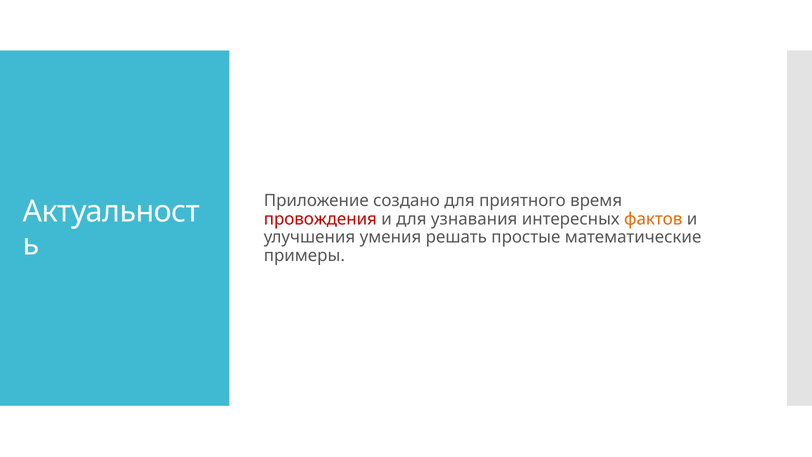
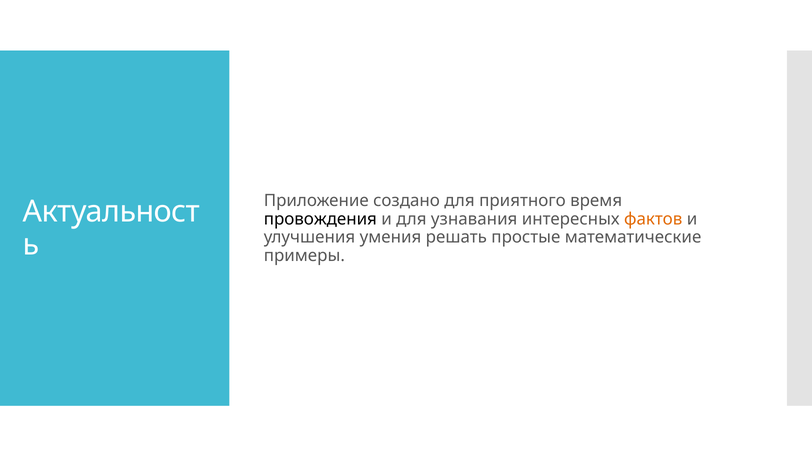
провождения colour: red -> black (320, 219)
